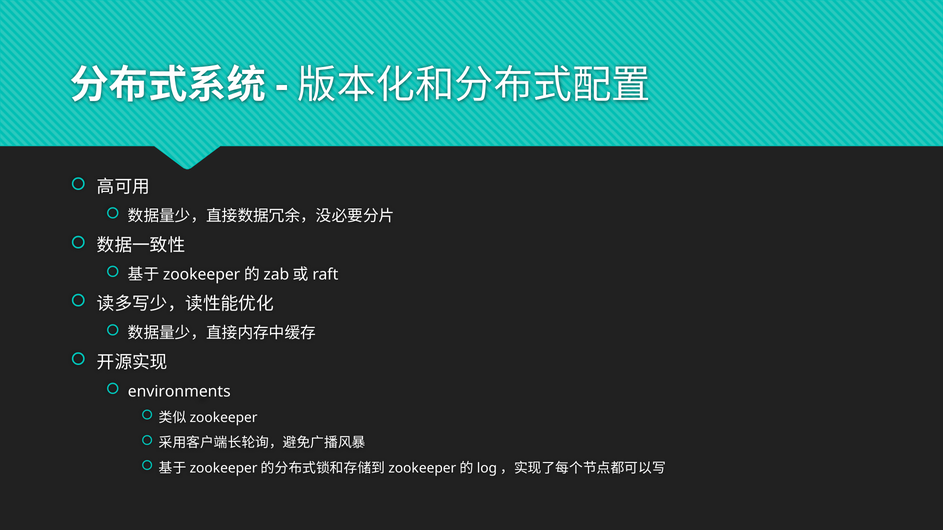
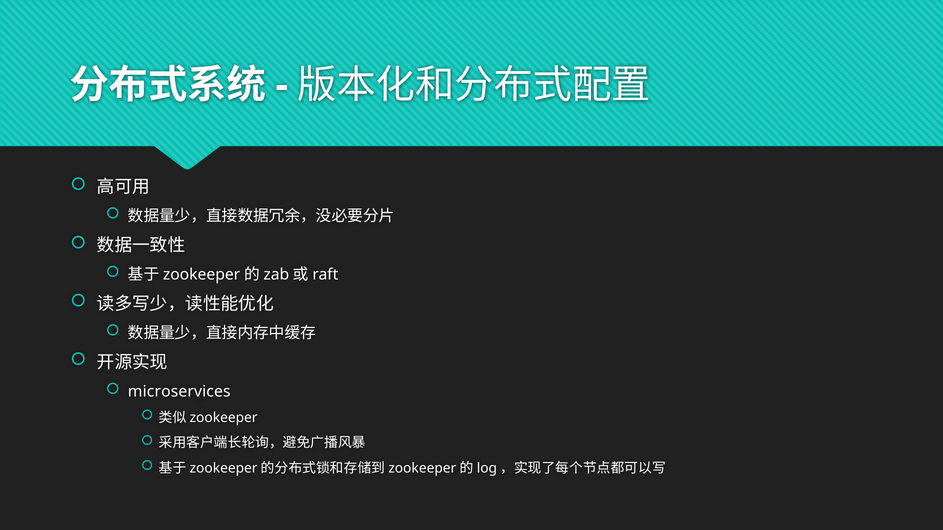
environments: environments -> microservices (179, 392)
